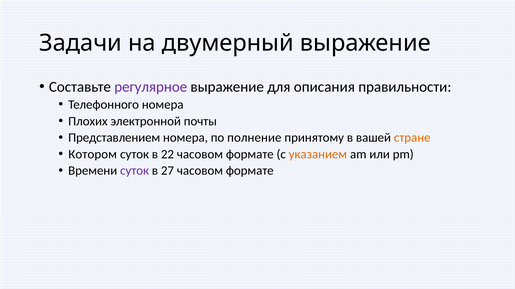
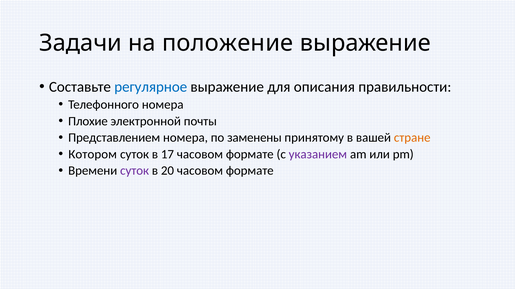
двумерный: двумерный -> положение (228, 43)
регулярное colour: purple -> blue (151, 87)
Плохих: Плохих -> Плохие (88, 121)
полнение: полнение -> заменены (254, 138)
22: 22 -> 17 (167, 155)
указанием colour: orange -> purple (318, 155)
27: 27 -> 20 (167, 171)
